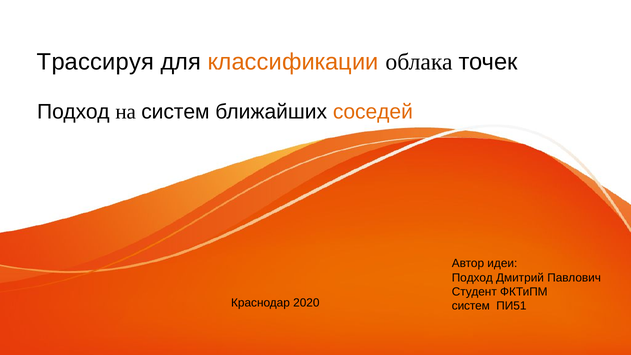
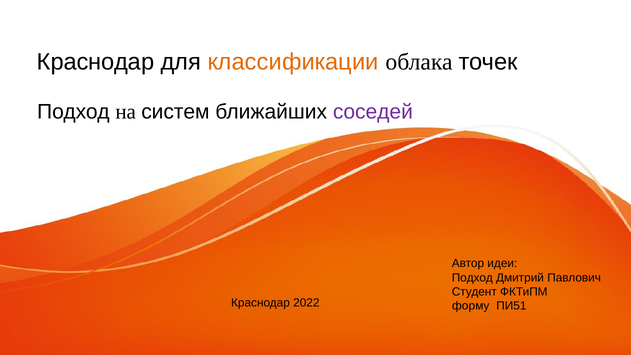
Трассируя: Трассируя -> Краснодар (96, 62)
соседей colour: orange -> purple (373, 112)
2020: 2020 -> 2022 (306, 303)
систем: систем -> форму (471, 306)
